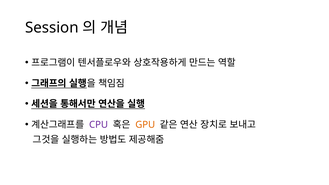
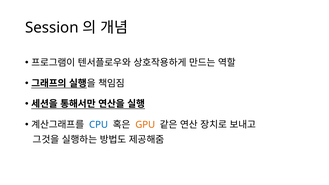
CPU colour: purple -> blue (99, 125)
